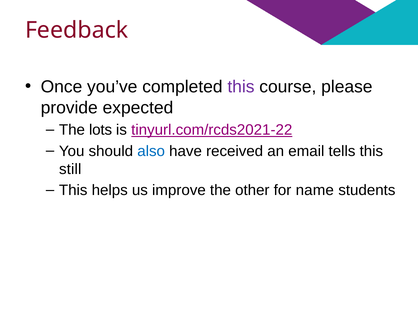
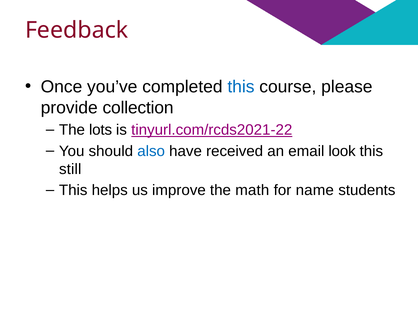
this colour: purple -> blue (241, 87)
expected: expected -> collection (138, 108)
tells: tells -> look (342, 151)
other: other -> math (252, 191)
